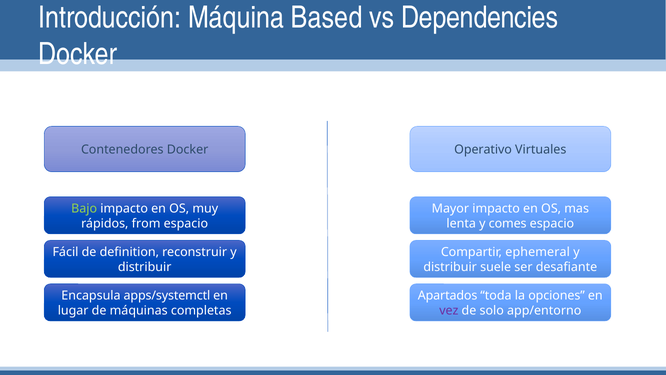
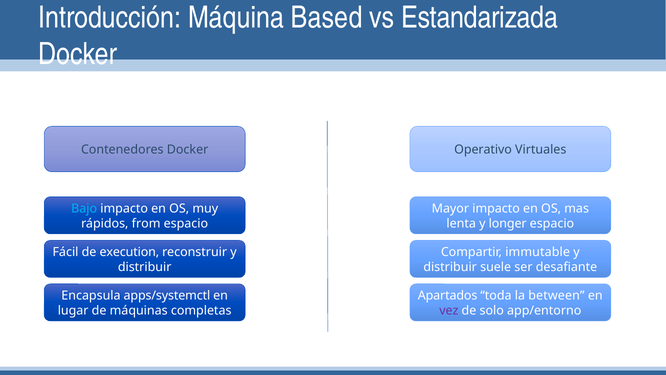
Dependencies: Dependencies -> Estandarizada (480, 18)
Bajo colour: light green -> light blue (84, 208)
comes: comes -> longer (508, 223)
definition: definition -> execution (129, 252)
ephemeral: ephemeral -> immutable (538, 252)
opciones: opciones -> between (556, 295)
